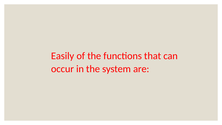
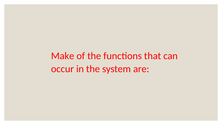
Easily: Easily -> Make (63, 56)
